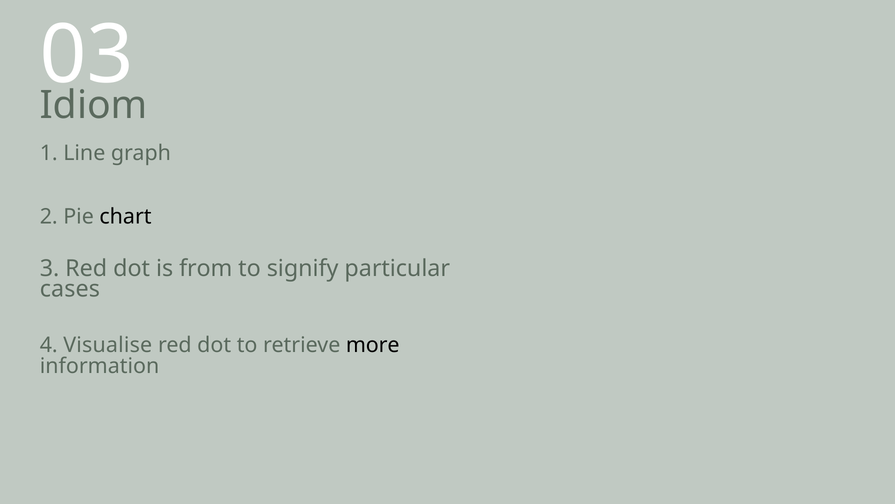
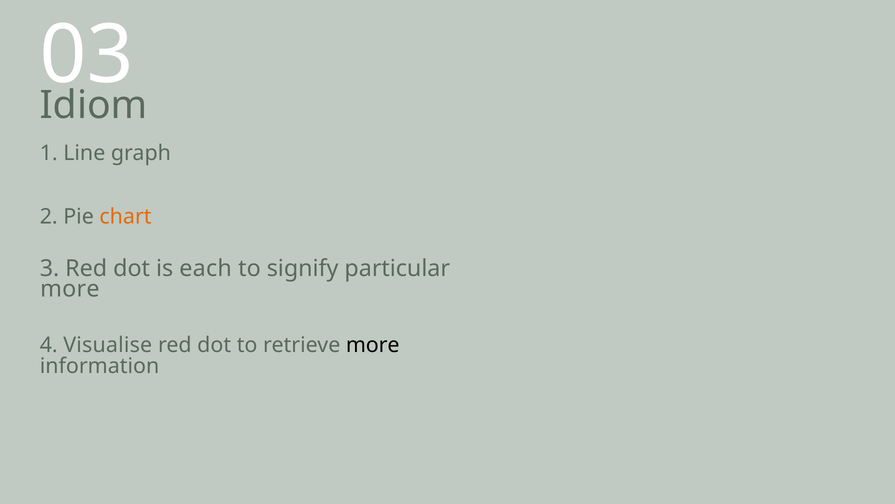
chart colour: black -> orange (126, 217)
from: from -> each (206, 268)
cases: cases -> more (70, 289)
